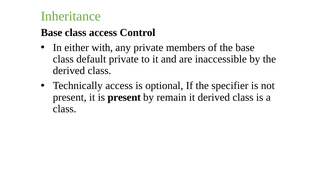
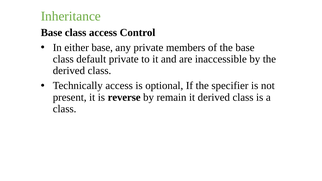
either with: with -> base (102, 48)
is present: present -> reverse (124, 97)
